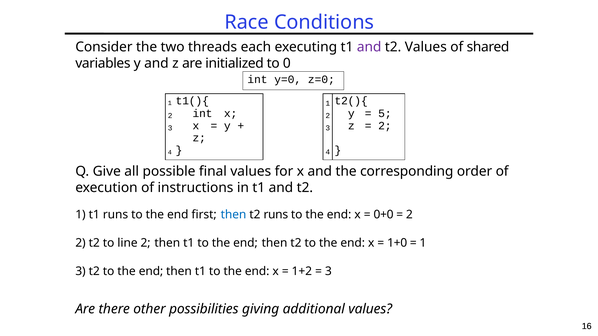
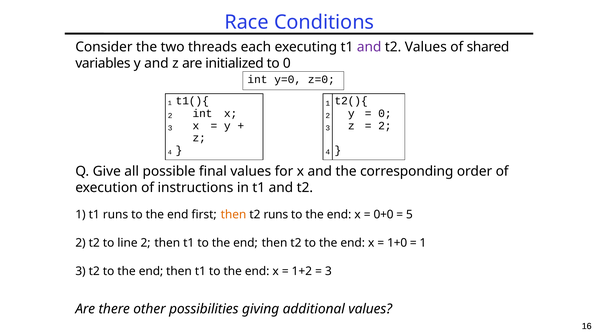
5: 5 -> 0 (385, 114)
then colour: blue -> orange (234, 215)
2: 2 -> 5 (409, 215)
